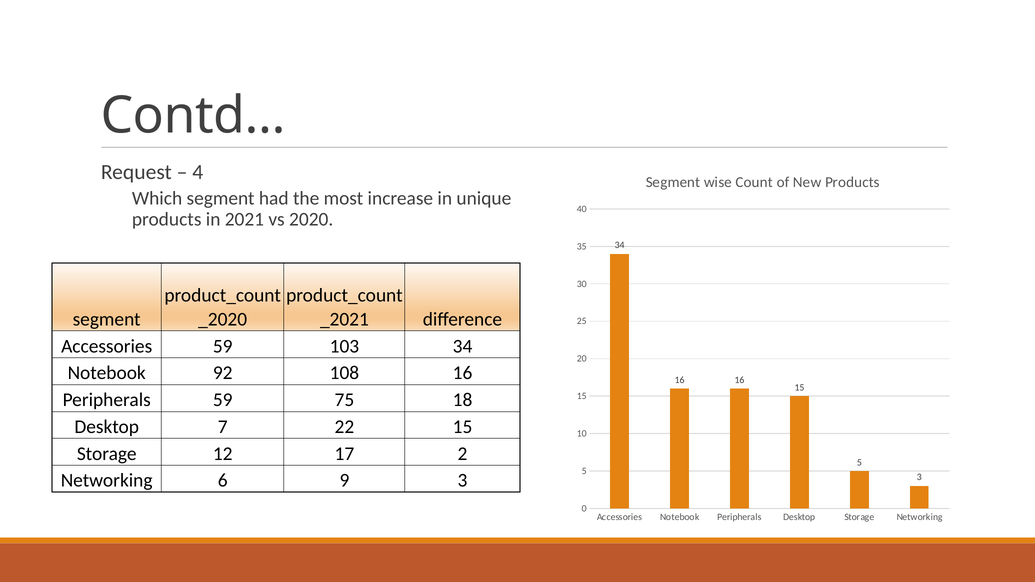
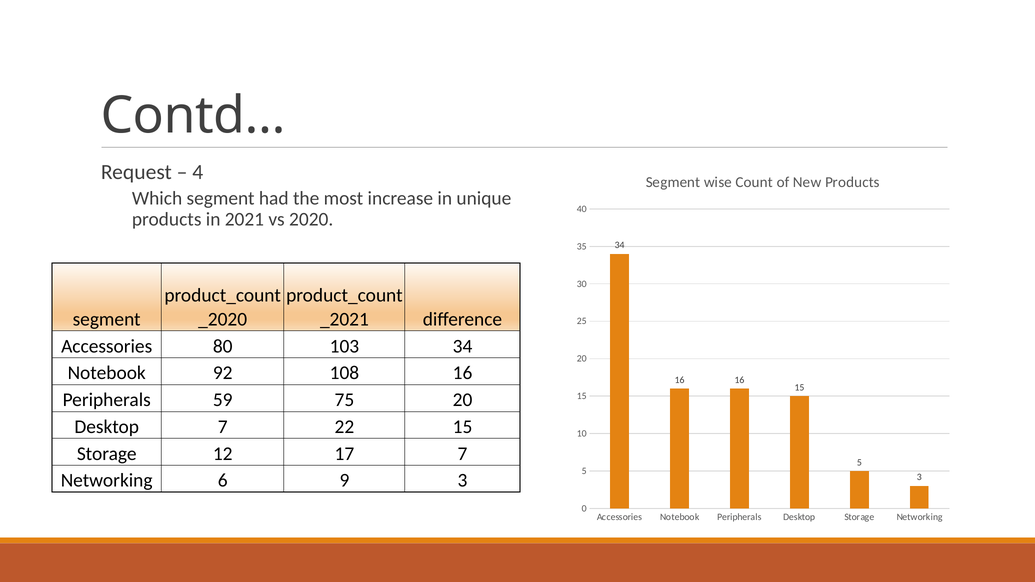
Accessories 59: 59 -> 80 (223, 346)
75 18: 18 -> 20 (463, 400)
17 2: 2 -> 7 (462, 454)
